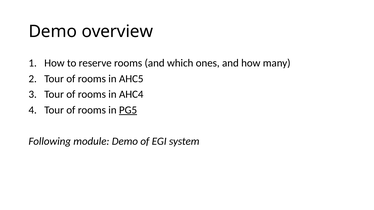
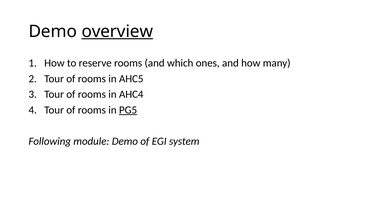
overview underline: none -> present (117, 31)
